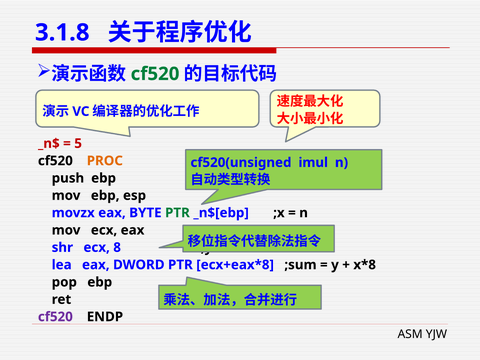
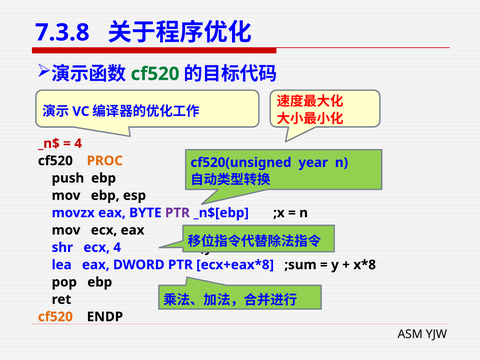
3.1.8: 3.1.8 -> 7.3.8 (62, 33)
5: 5 -> 4 (78, 143)
imul: imul -> year (313, 163)
PTR colour: green -> purple (177, 213)
ecx 8: 8 -> 4 (117, 247)
cf520 colour: purple -> orange (55, 317)
